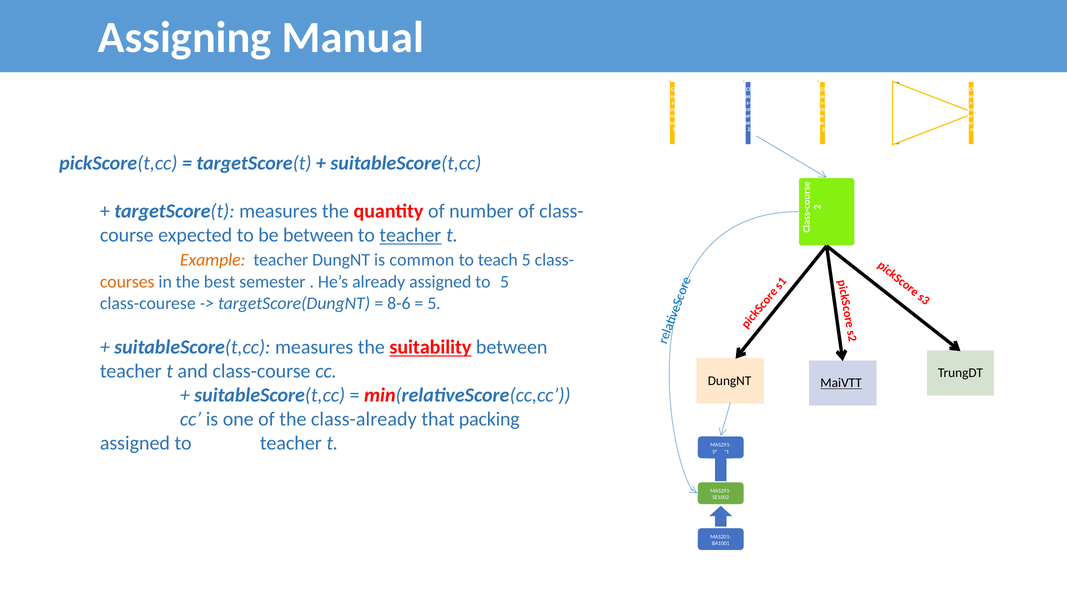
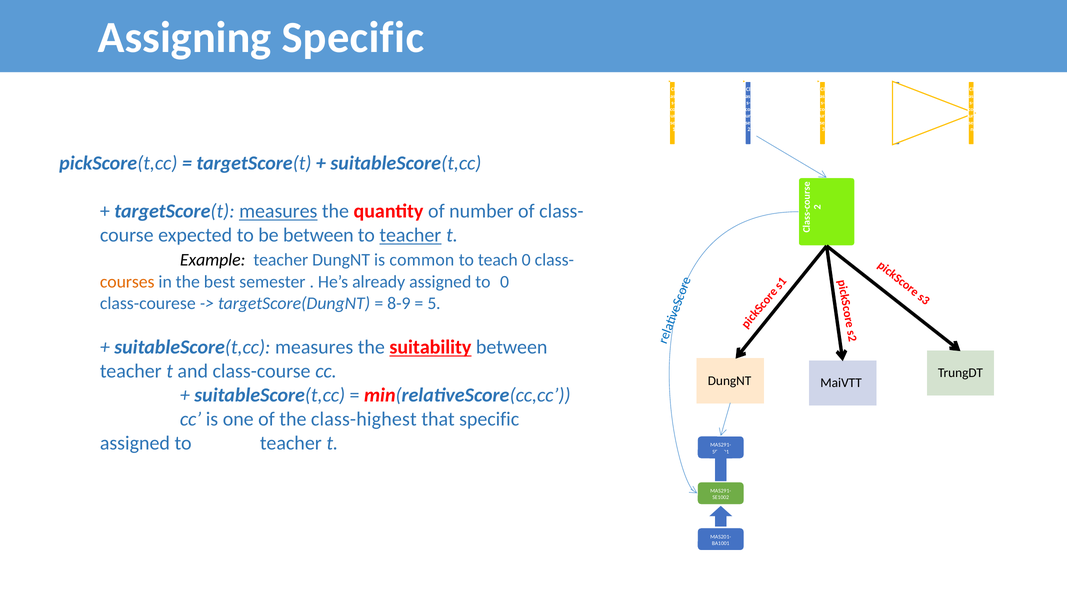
Assigning Manual: Manual -> Specific (353, 38)
measures underline: none -> present (278, 211)
Example colour: orange -> black (213, 260)
teach 5: 5 -> 0 (526, 260)
to 5: 5 -> 0 (505, 282)
8-6: 8-6 -> 8-9 (399, 303)
MaiVTT underline: present -> none (841, 383)
class-already: class-already -> class-highest (364, 419)
that packing: packing -> specific (489, 419)
